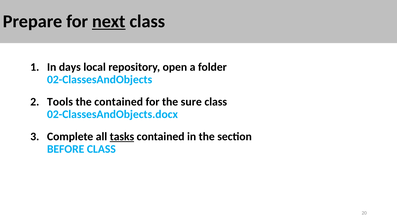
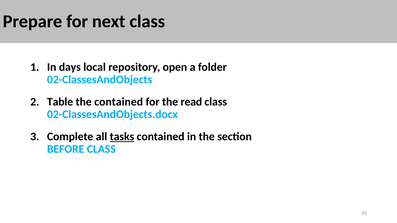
next underline: present -> none (109, 21)
Tools: Tools -> Table (60, 102)
sure: sure -> read (191, 102)
